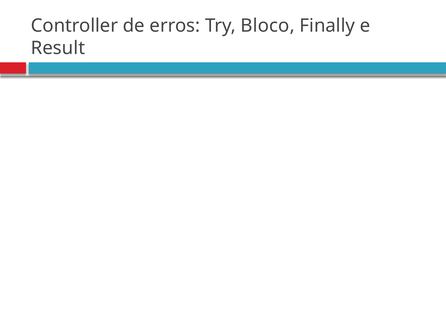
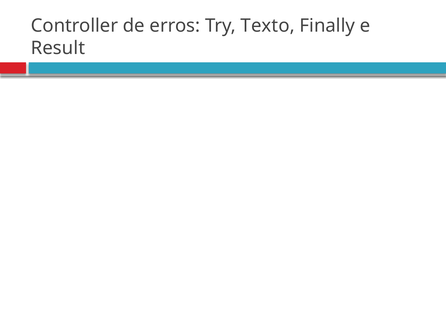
Bloco: Bloco -> Texto (268, 26)
